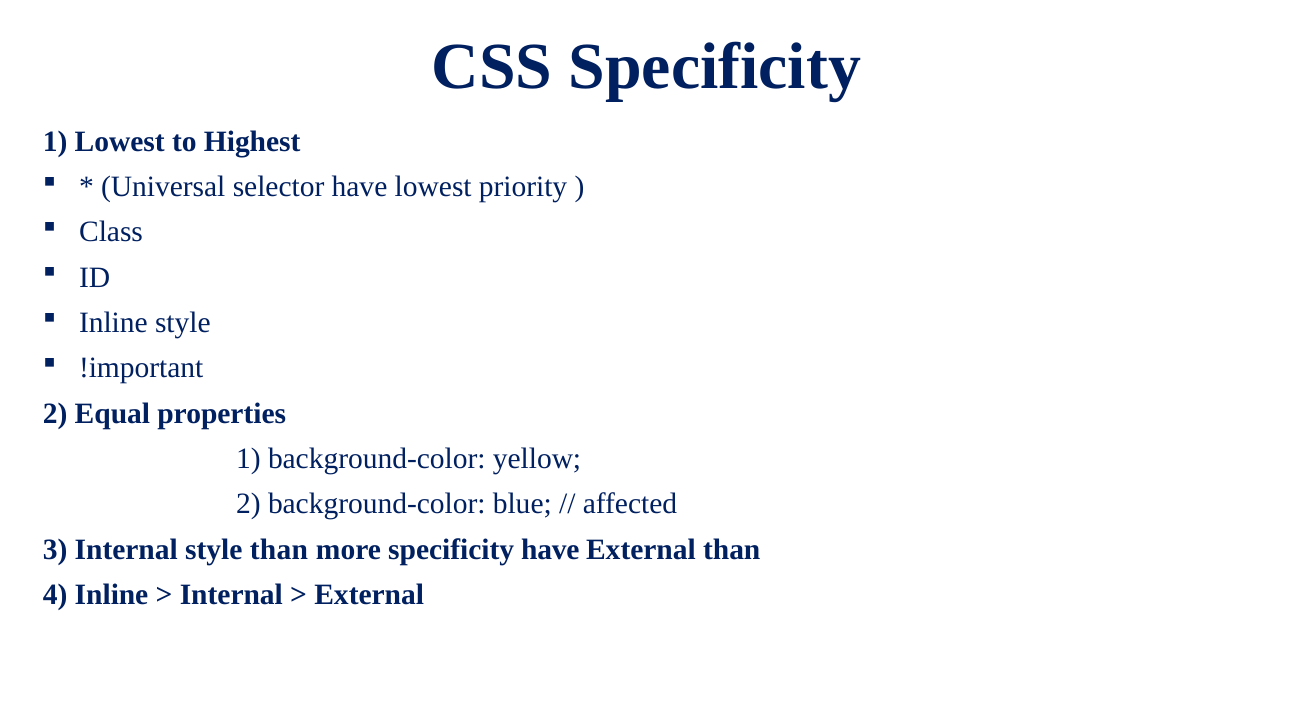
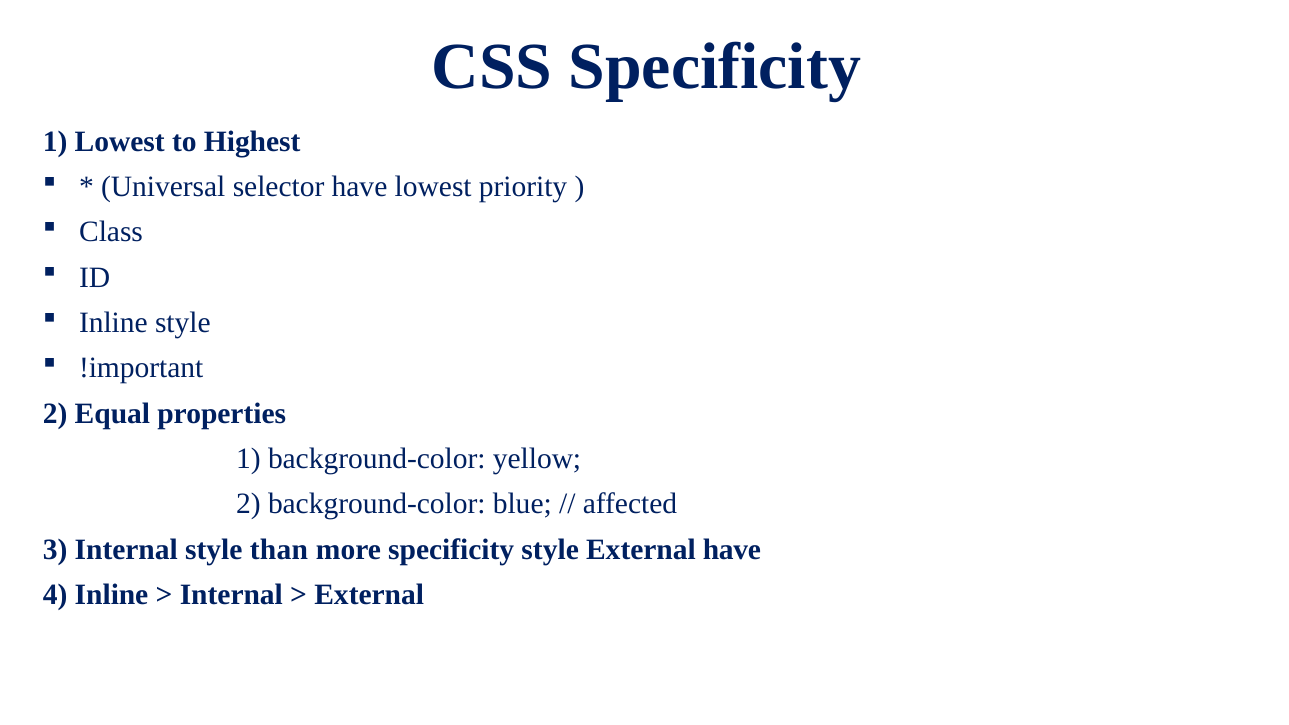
specificity have: have -> style (550, 550)
External than: than -> have (732, 550)
